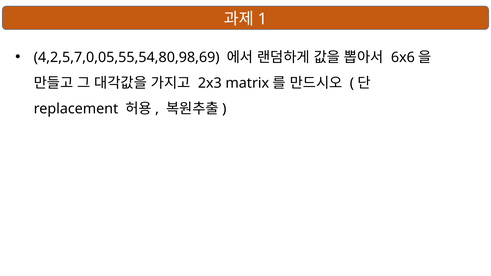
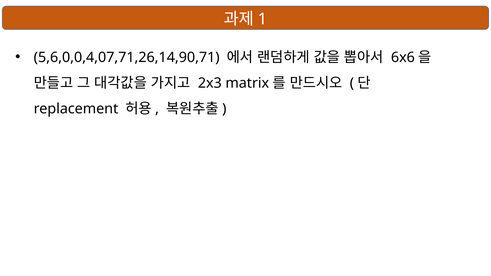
4,2,5,7,0,05,55,54,80,98,69: 4,2,5,7,0,05,55,54,80,98,69 -> 5,6,0,0,4,07,71,26,14,90,71 (127, 57)
